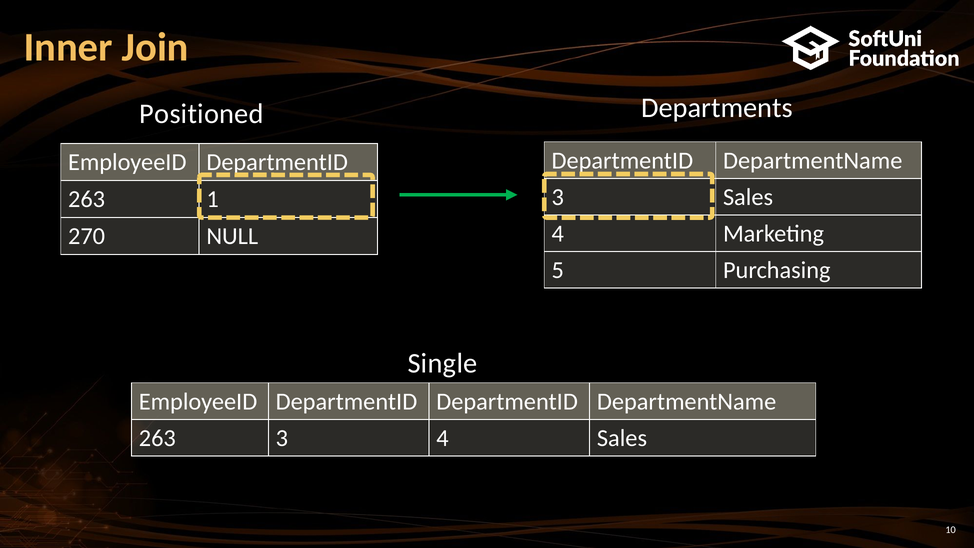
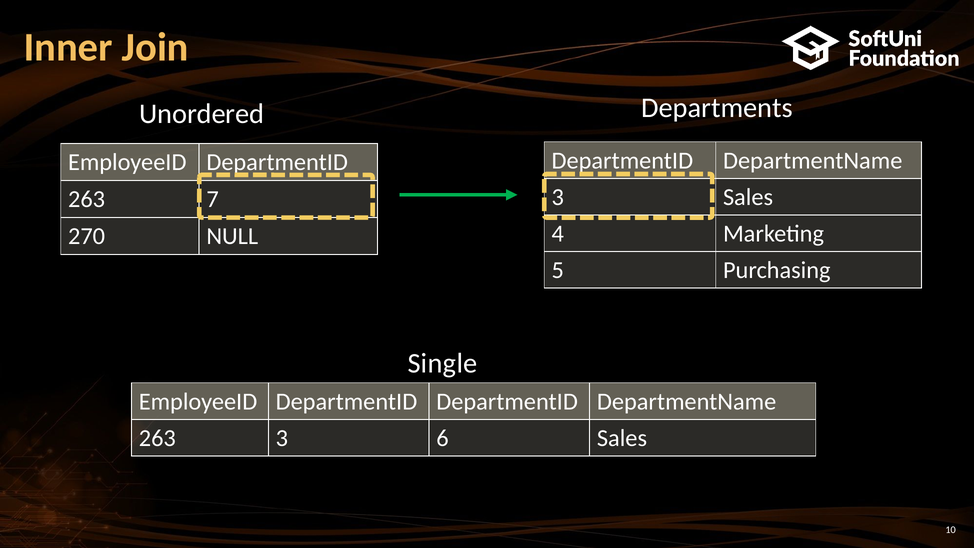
Positioned: Positioned -> Unordered (202, 114)
1: 1 -> 7 (213, 199)
3 4: 4 -> 6 (443, 438)
